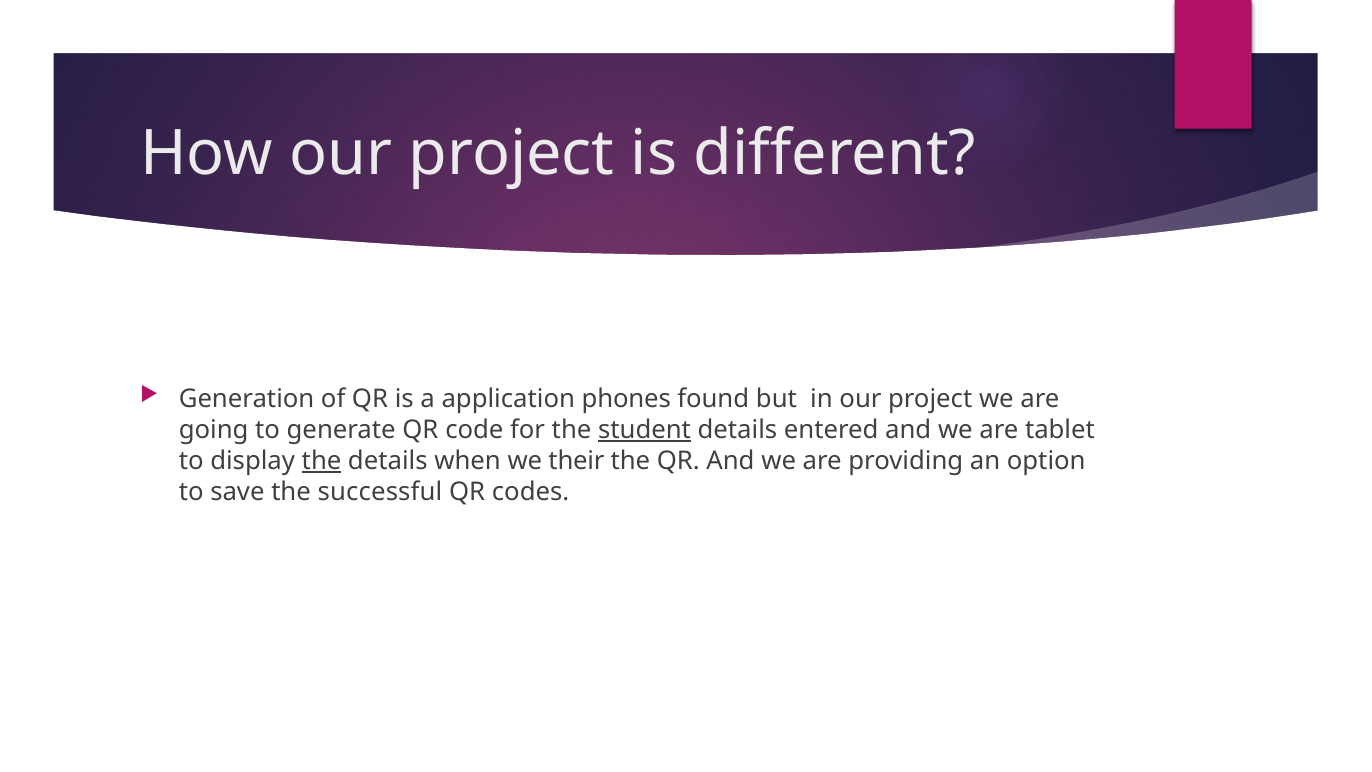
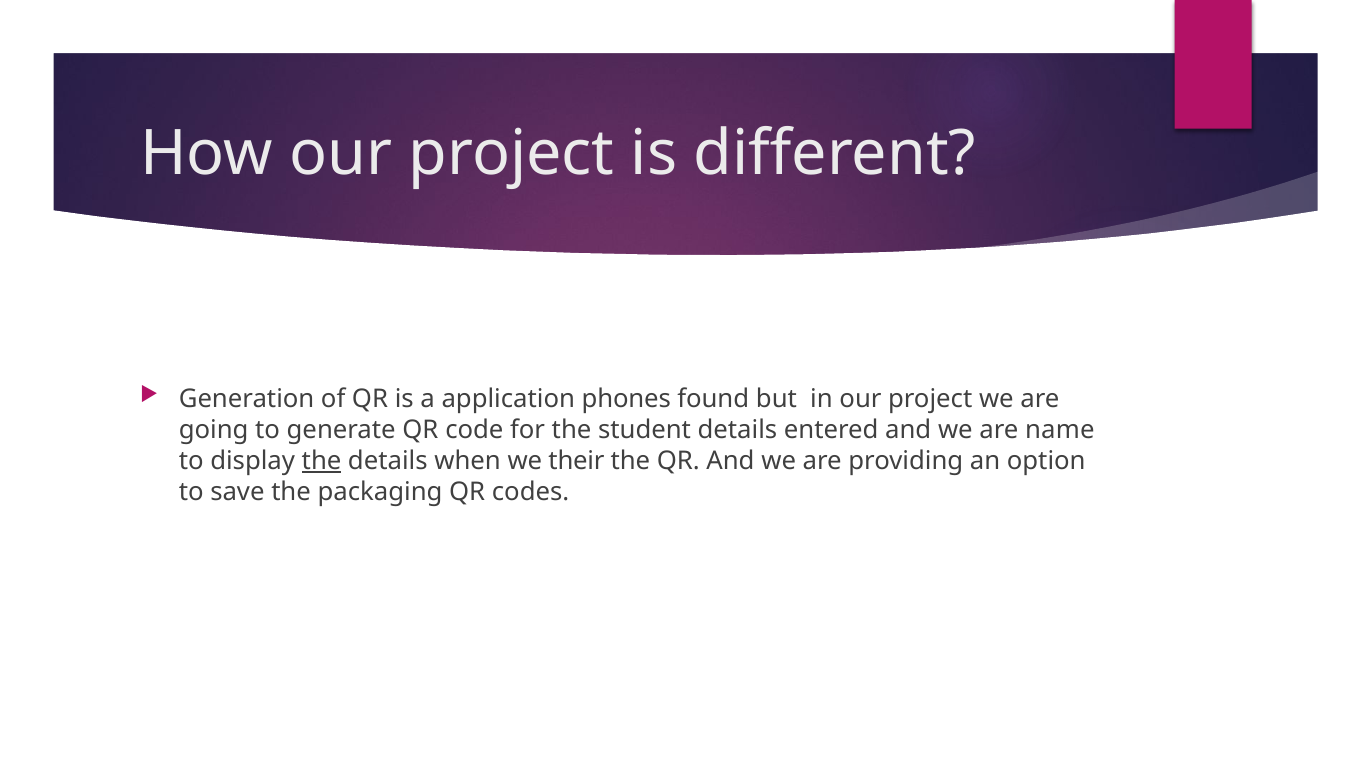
student underline: present -> none (645, 430)
tablet: tablet -> name (1060, 430)
successful: successful -> packaging (380, 491)
